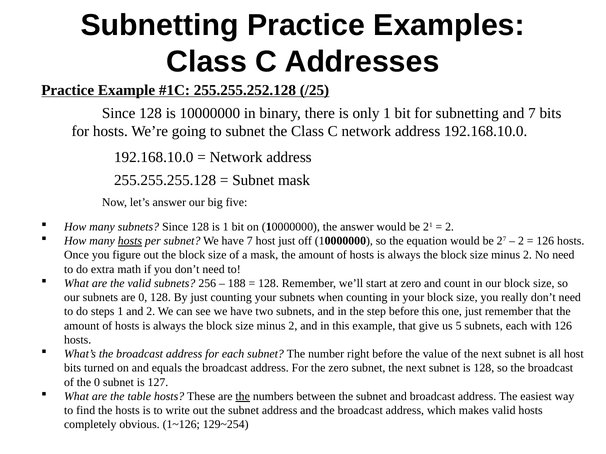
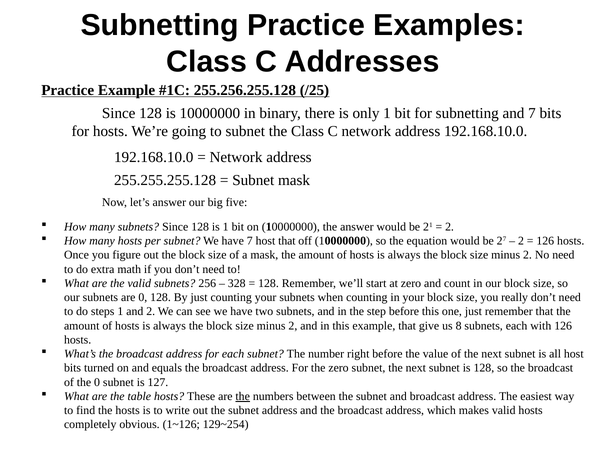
255.255.252.128: 255.255.252.128 -> 255.256.255.128 (245, 90)
hosts underline: present -> none (130, 241)
host just: just -> that (287, 241)
188: 188 -> 328 (237, 284)
5: 5 -> 8 (459, 326)
